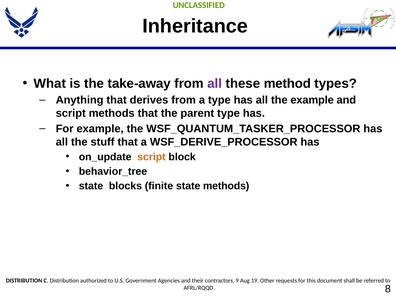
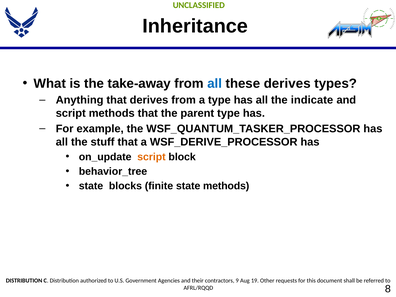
all colour: purple -> blue (215, 83)
these method: method -> derives (287, 83)
the example: example -> indicate (312, 100)
